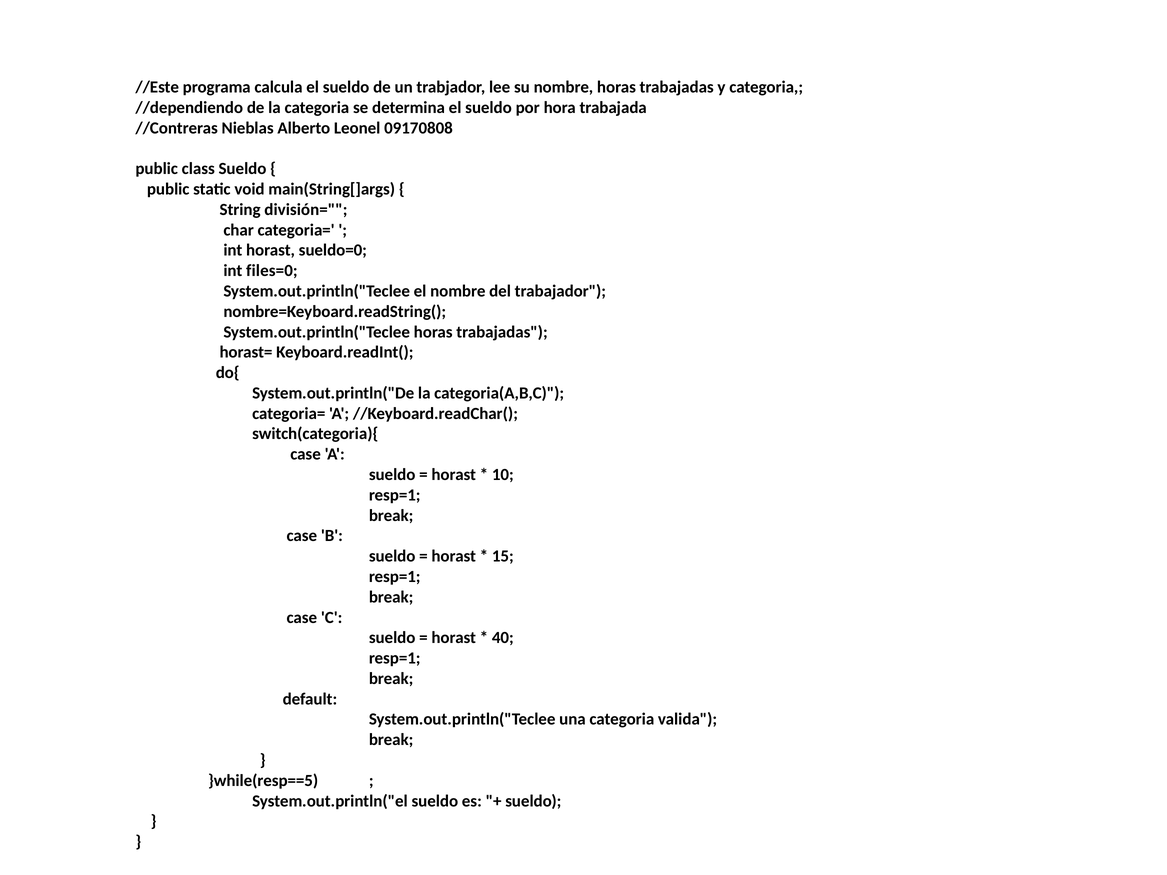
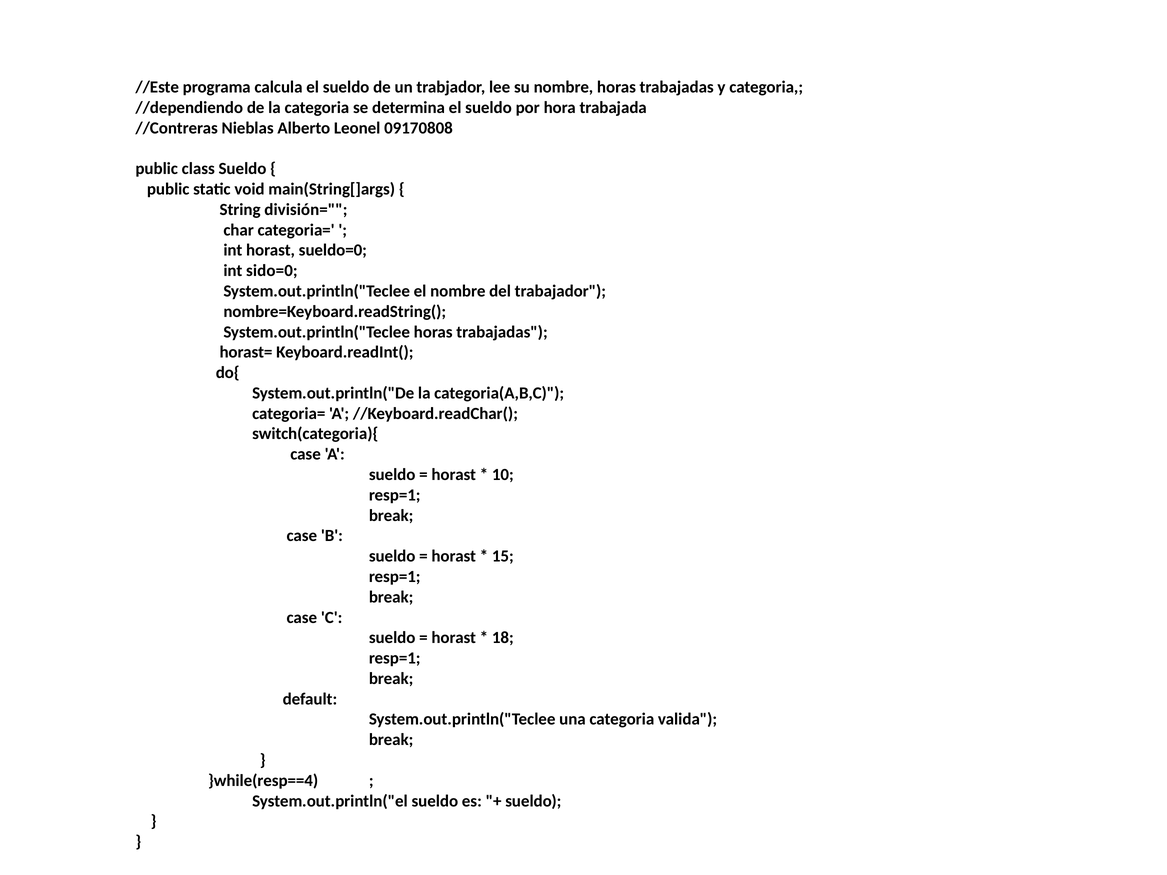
files=0: files=0 -> sido=0 (272, 271)
40: 40 -> 18 (503, 638)
}while(resp==5: }while(resp==5 -> }while(resp==4 (263, 781)
